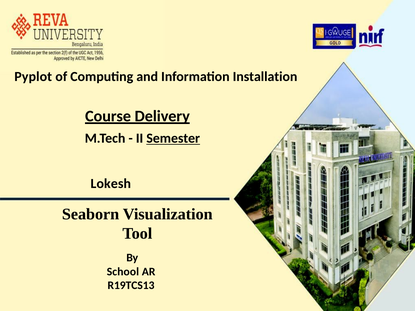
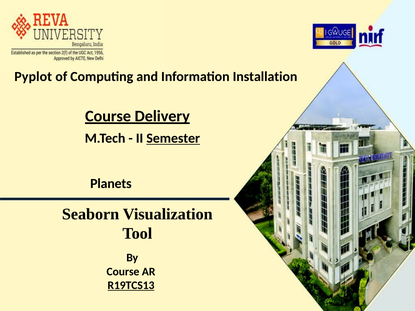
Lokesh: Lokesh -> Planets (111, 184)
School: School -> Course (123, 272)
R19TCS13 underline: none -> present (131, 286)
